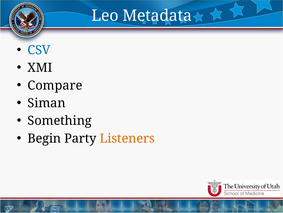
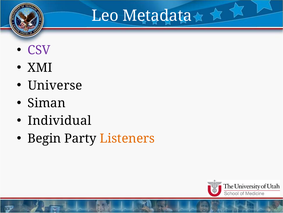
CSV colour: blue -> purple (39, 50)
Compare: Compare -> Universe (55, 85)
Something: Something -> Individual (60, 120)
